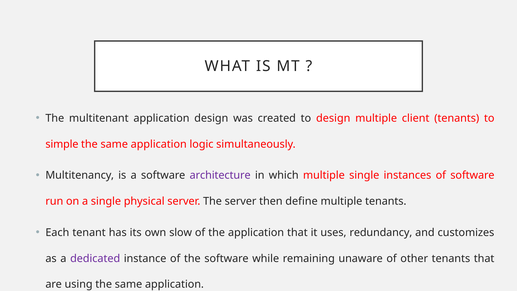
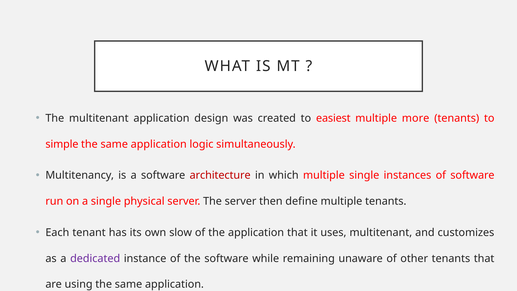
to design: design -> easiest (333, 118)
client: client -> more (416, 118)
architecture colour: purple -> red (220, 175)
uses redundancy: redundancy -> multitenant (381, 232)
